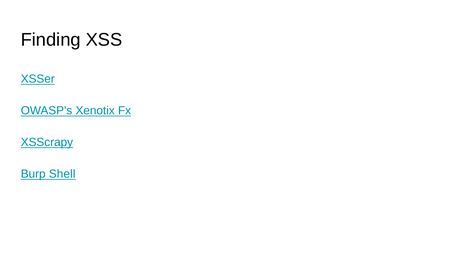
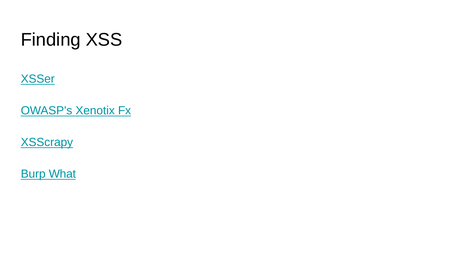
Shell: Shell -> What (62, 174)
